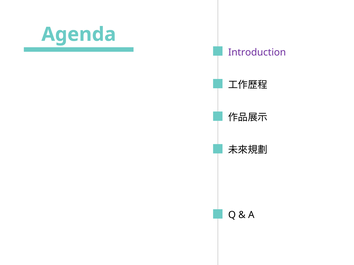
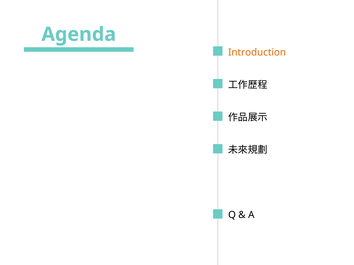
Introduction colour: purple -> orange (257, 53)
